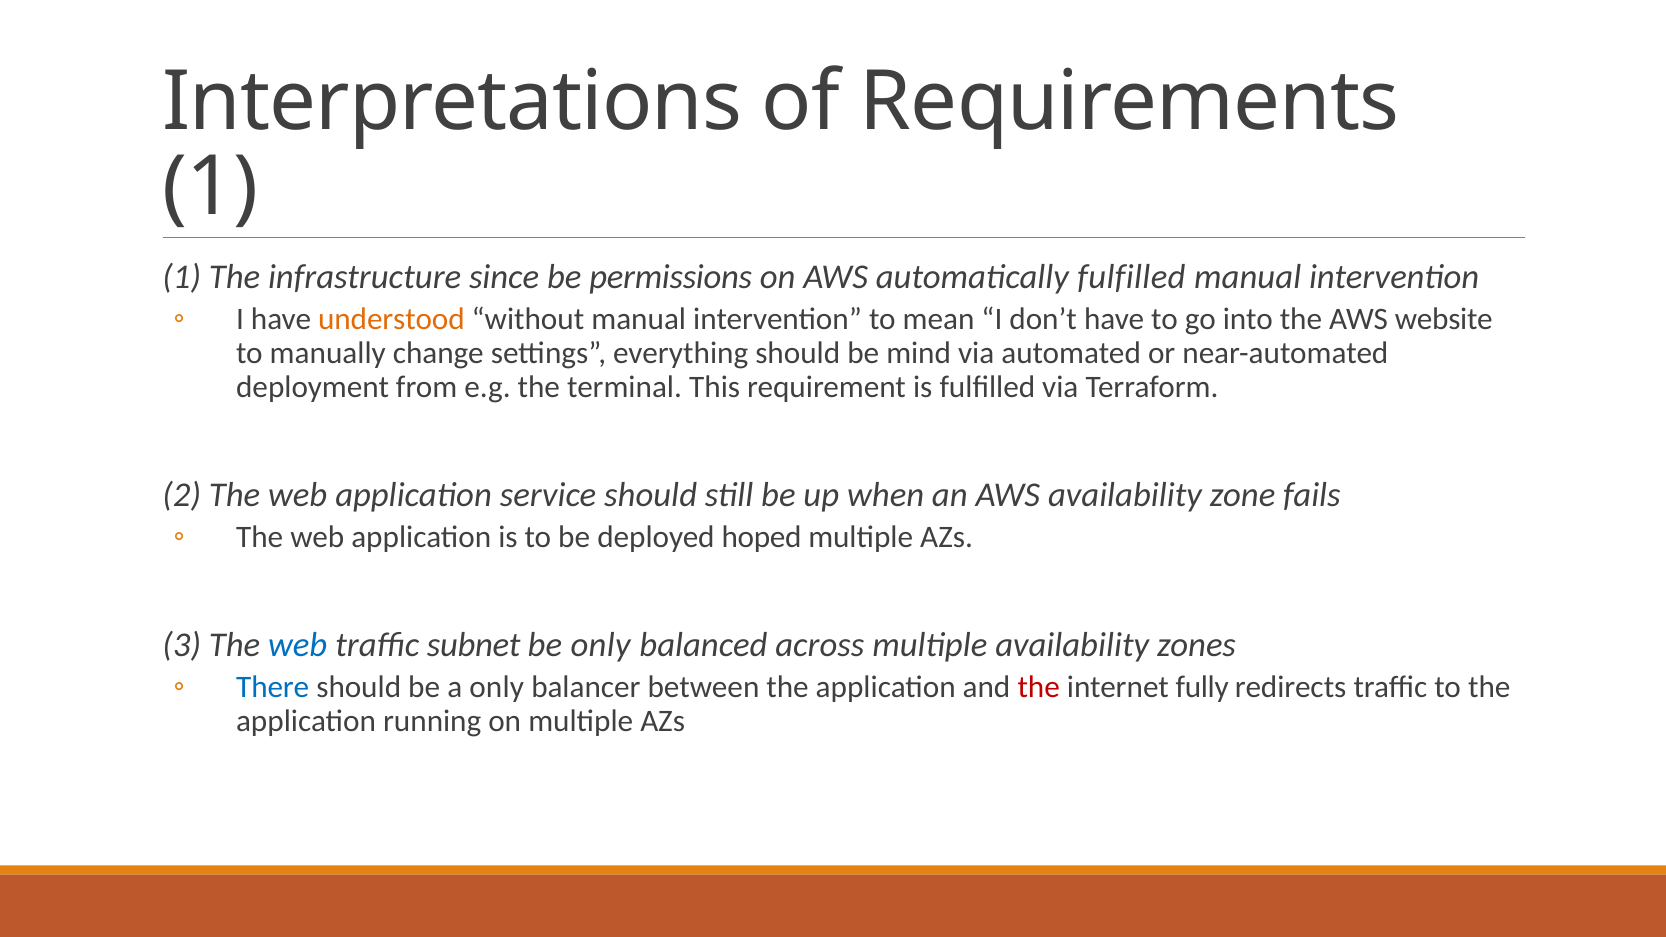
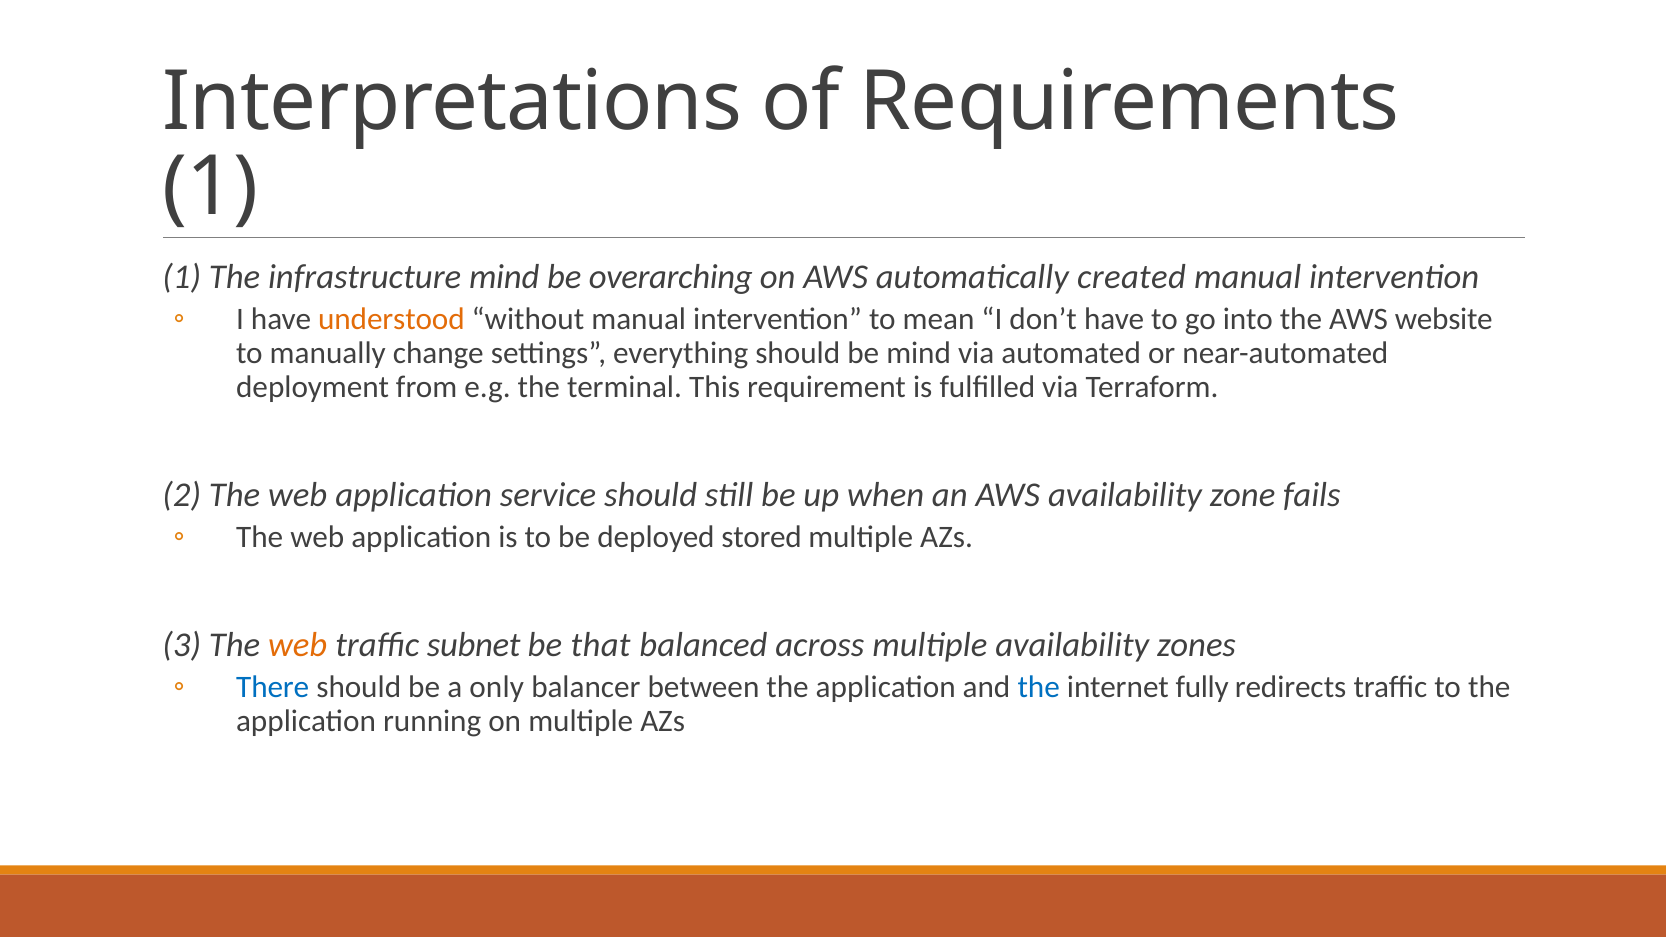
infrastructure since: since -> mind (504, 277)
permissions: permissions -> overarching (671, 277)
automatically fulfilled: fulfilled -> created (1132, 277)
hoped: hoped -> stored (762, 537)
web colour: blue -> orange (298, 645)
be only: only -> that (601, 645)
the colour: red -> blue (1039, 687)
